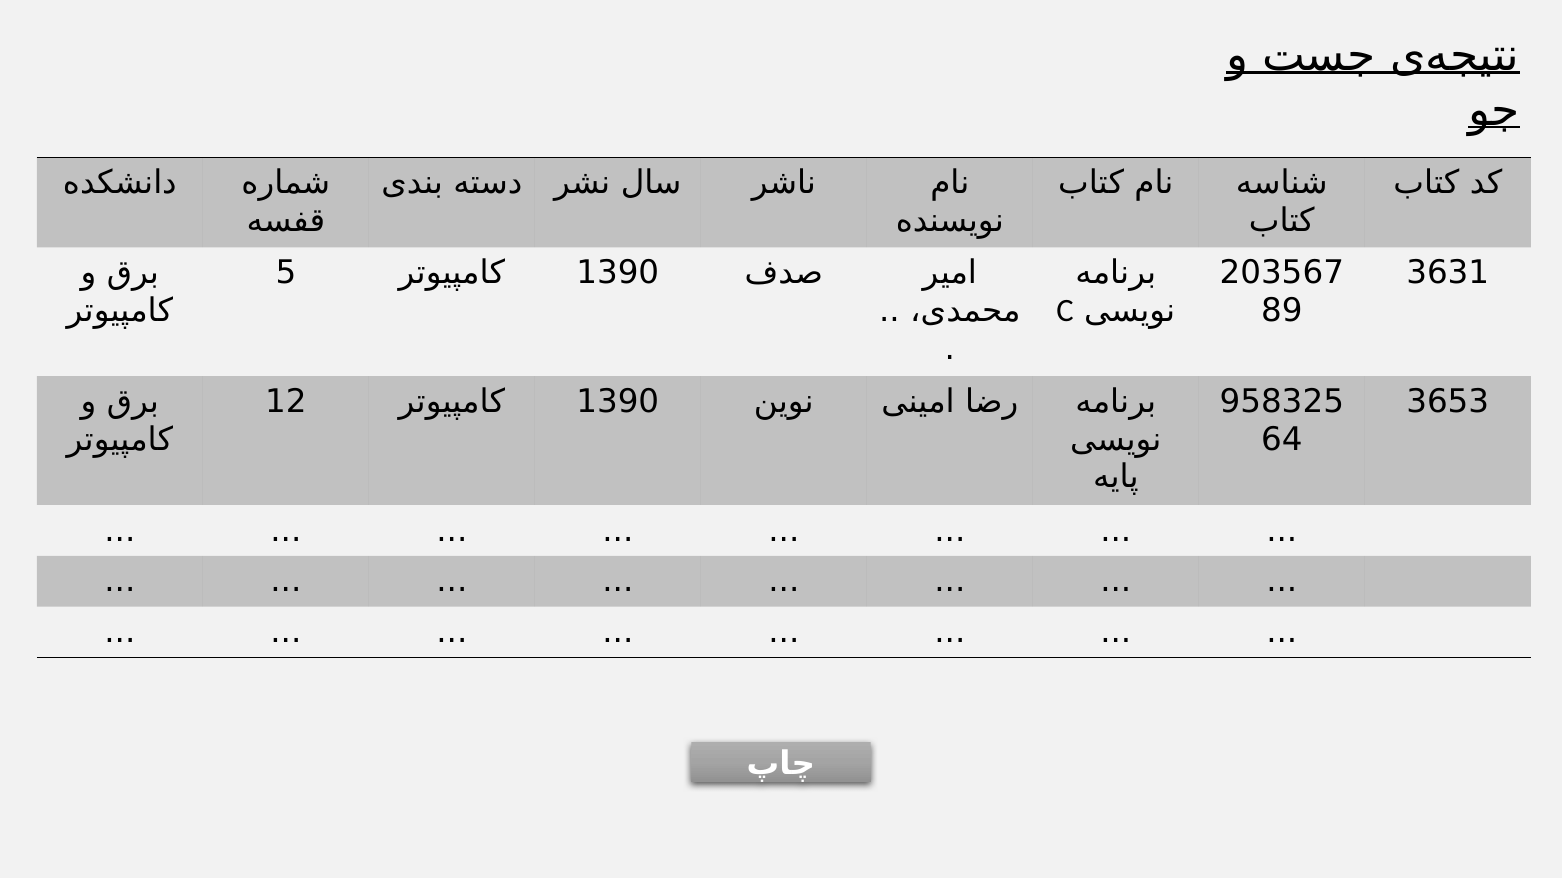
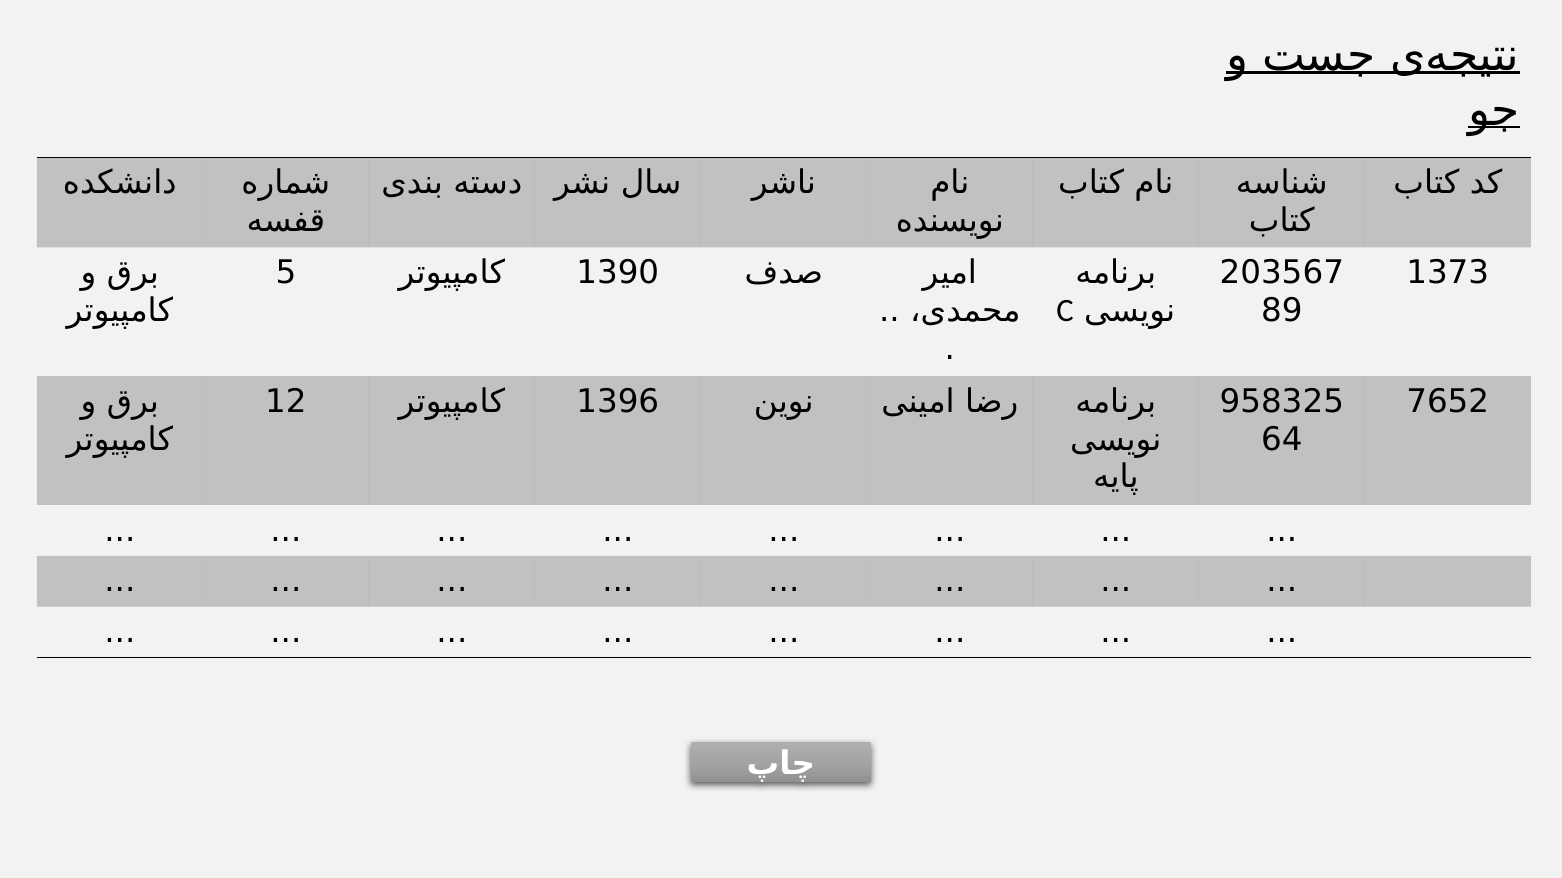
3631: 3631 -> 1373 (1448, 273)
1390: 1390 -> 1396 (618, 402)
3653: 3653 -> 7652 (1448, 402)
